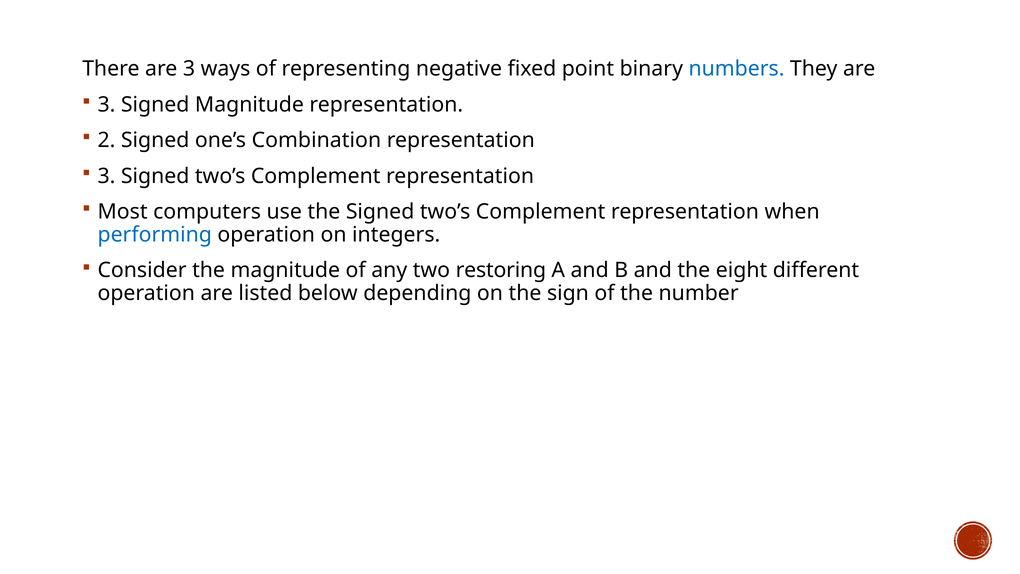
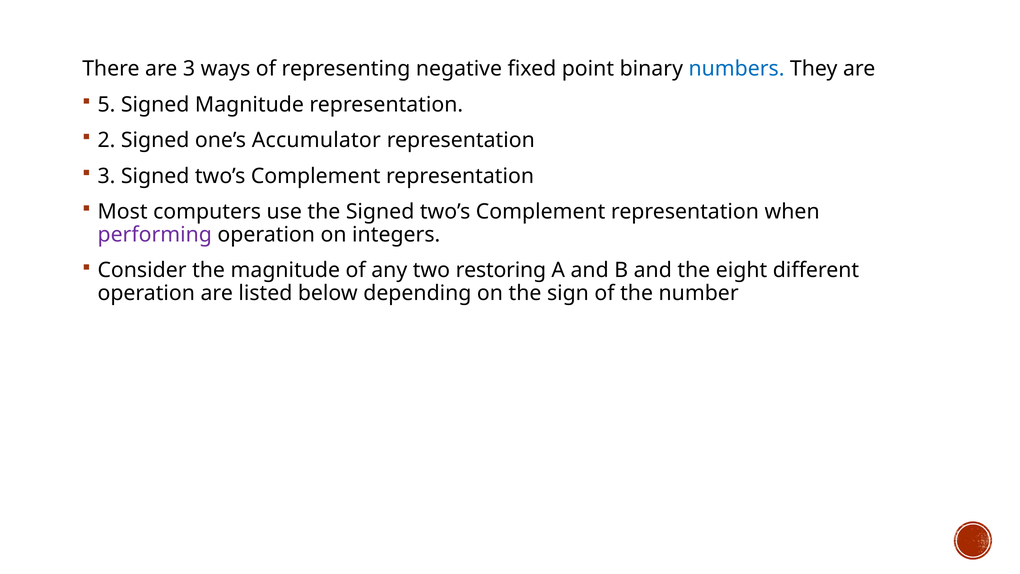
3: 3 -> 5 (106, 104)
Combination: Combination -> Accumulator (316, 140)
performing colour: blue -> purple (155, 235)
